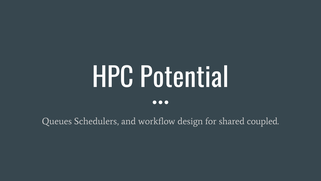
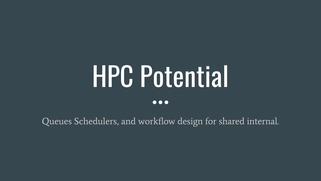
coupled: coupled -> internal (263, 121)
